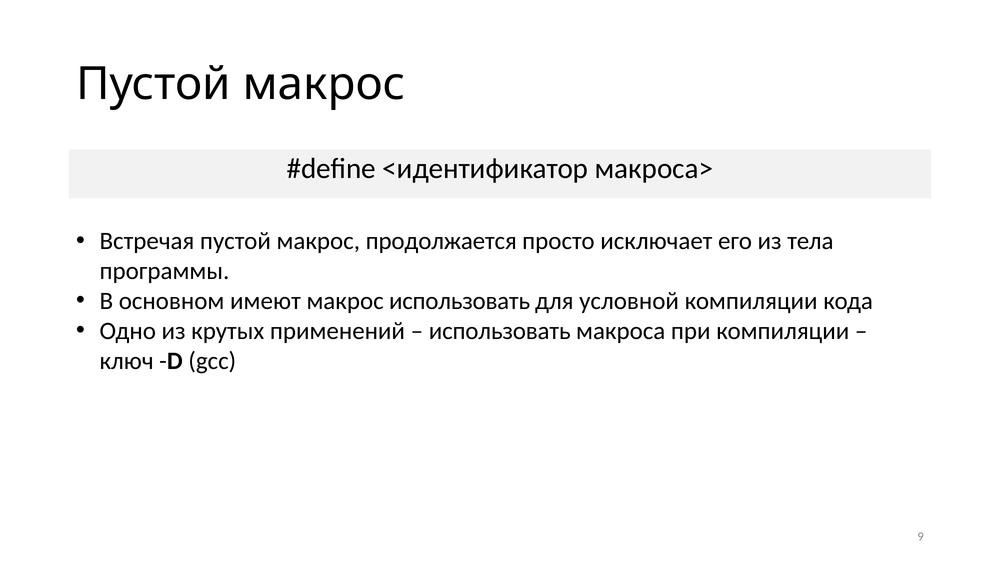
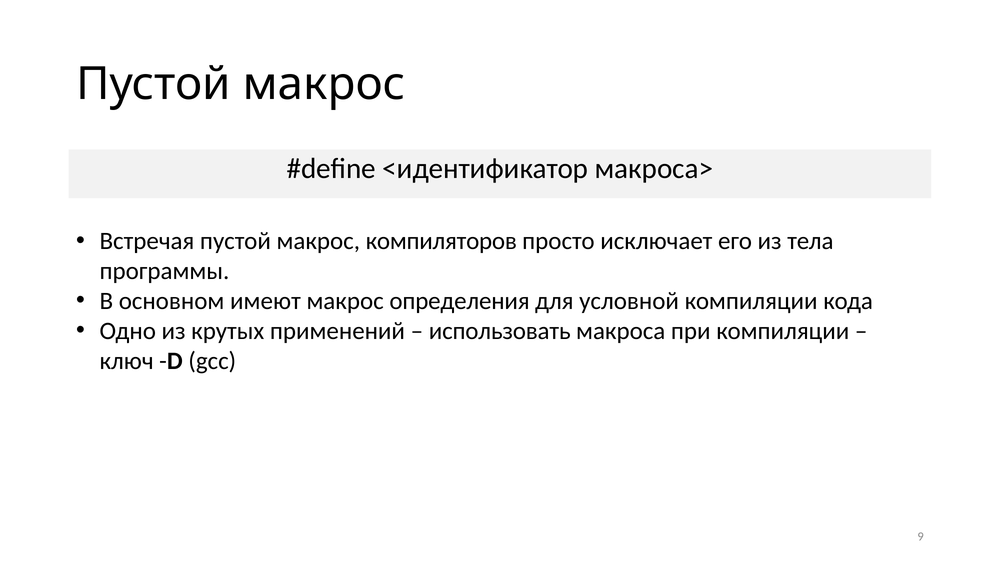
продолжается: продолжается -> компиляторов (441, 241)
макрос использовать: использовать -> определения (460, 301)
